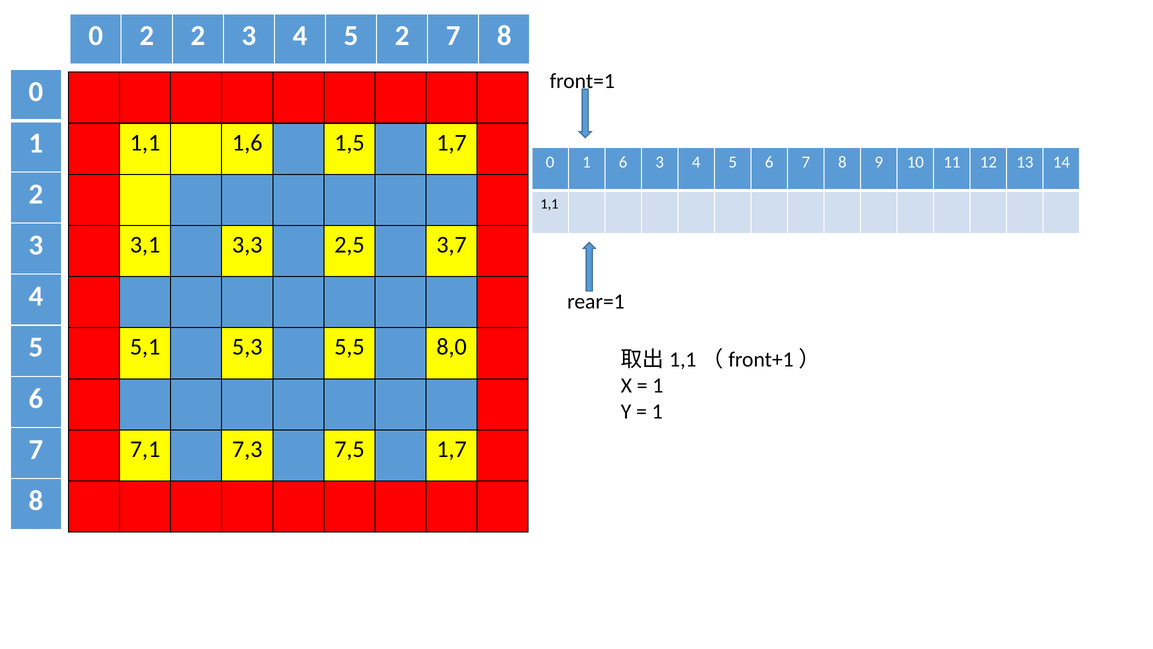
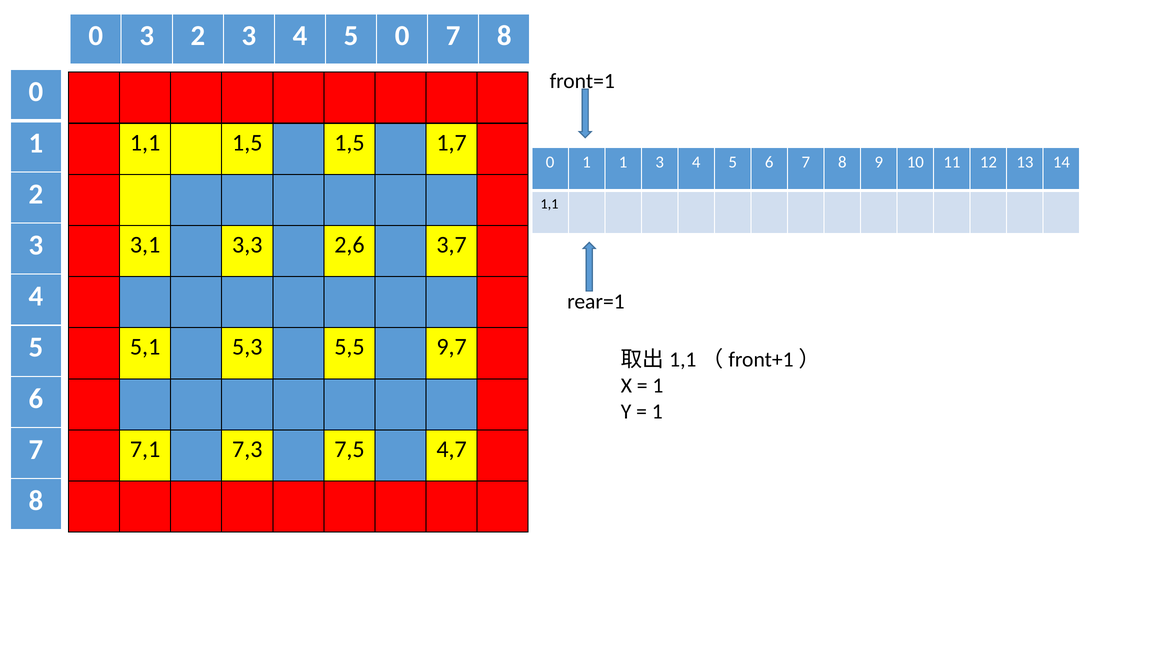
0 2: 2 -> 3 (147, 36)
5 2: 2 -> 0 (402, 36)
1,1 1,6: 1,6 -> 1,5 (247, 142)
1 6: 6 -> 1 (623, 162)
2,5: 2,5 -> 2,6 (349, 245)
8,0: 8,0 -> 9,7 (452, 347)
7,5 1,7: 1,7 -> 4,7 (452, 449)
